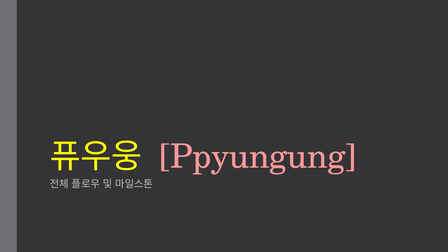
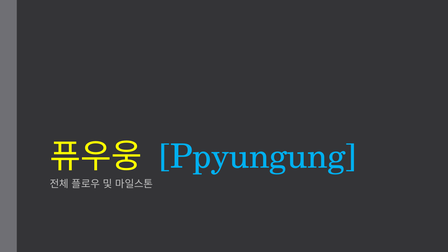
Ppyungung colour: pink -> light blue (258, 157)
